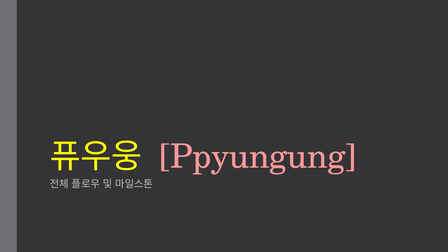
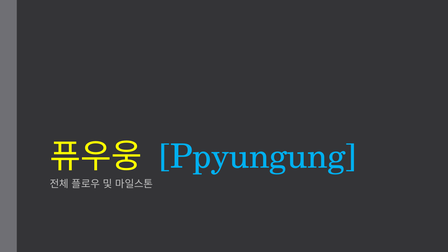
Ppyungung colour: pink -> light blue (258, 157)
